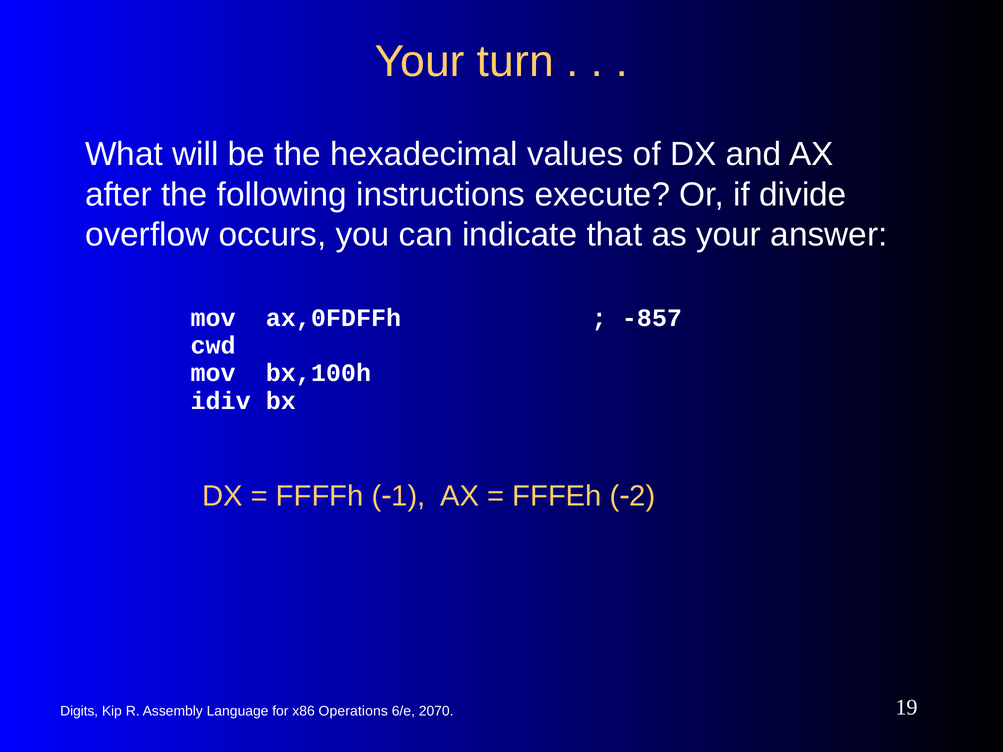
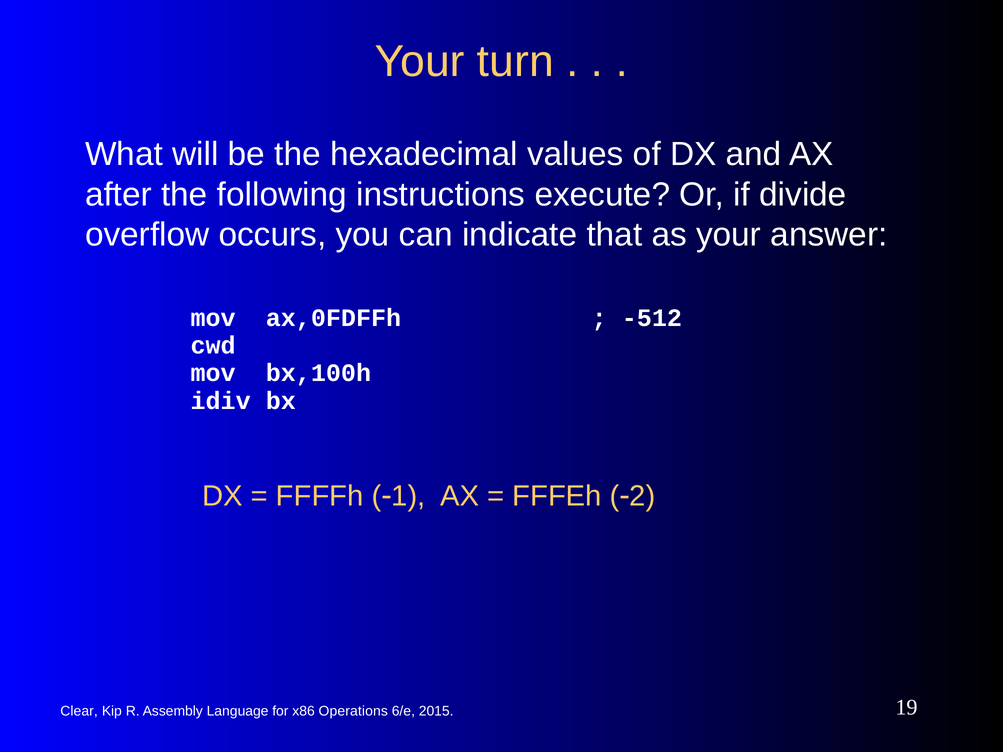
-857: -857 -> -512 (652, 318)
Digits: Digits -> Clear (79, 711)
2070: 2070 -> 2015 (436, 711)
